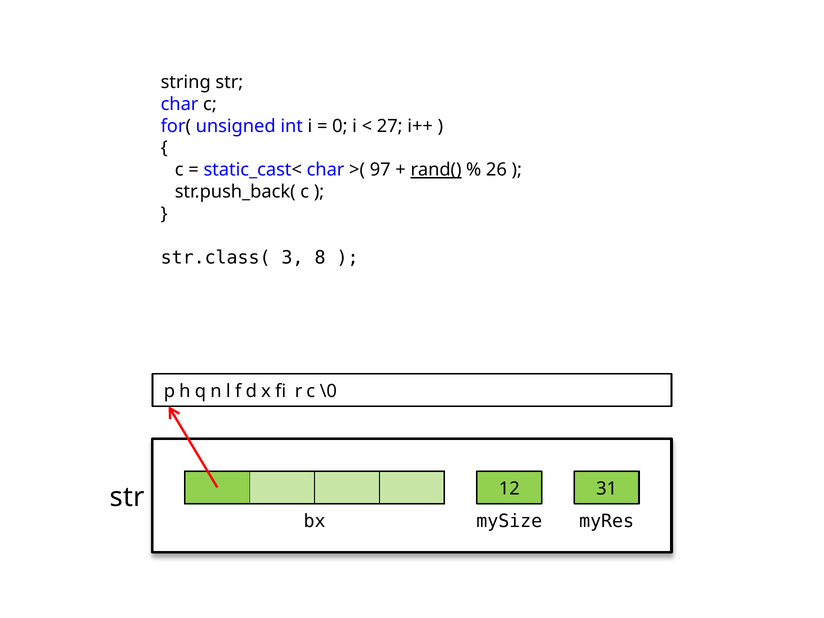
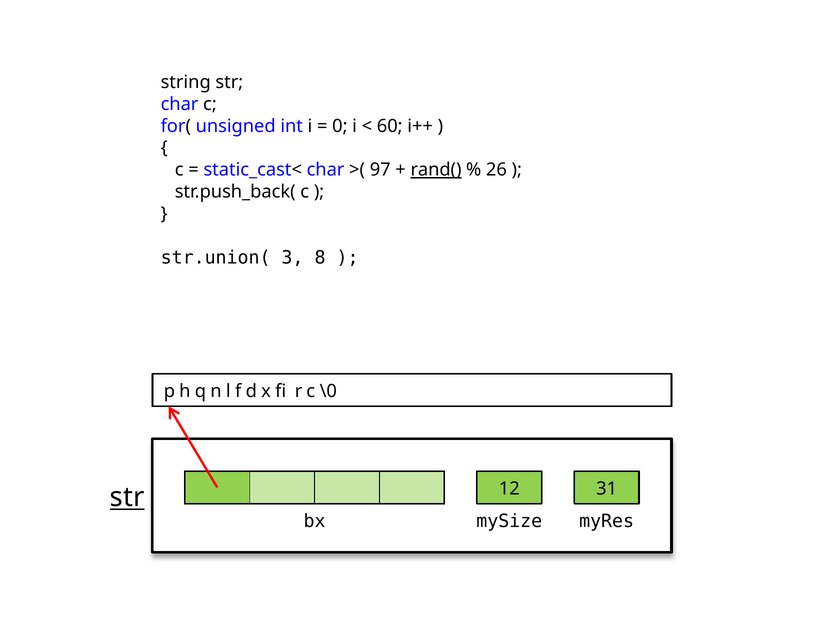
27: 27 -> 60 (390, 126)
str.class(: str.class( -> str.union( (216, 258)
str underline: none -> present (127, 497)
